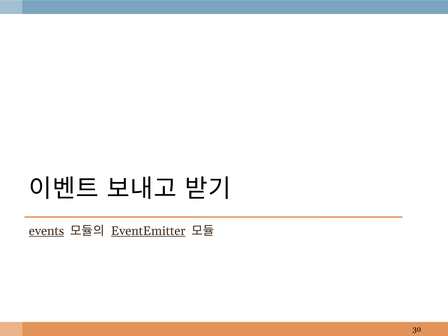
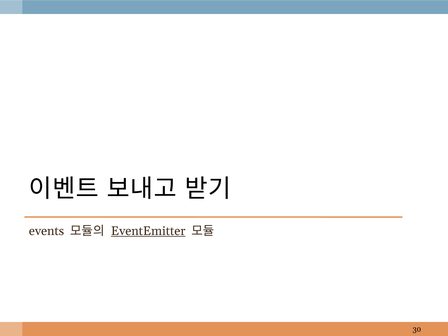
events underline: present -> none (47, 231)
